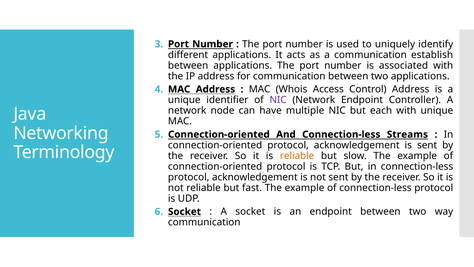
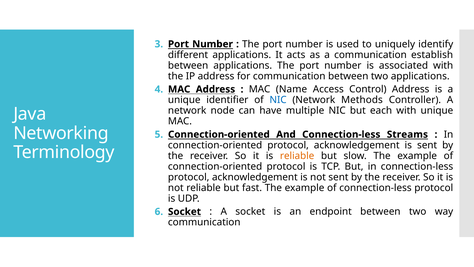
Whois: Whois -> Name (292, 89)
NIC colour: purple -> blue (278, 100)
Network Endpoint: Endpoint -> Methods (362, 100)
